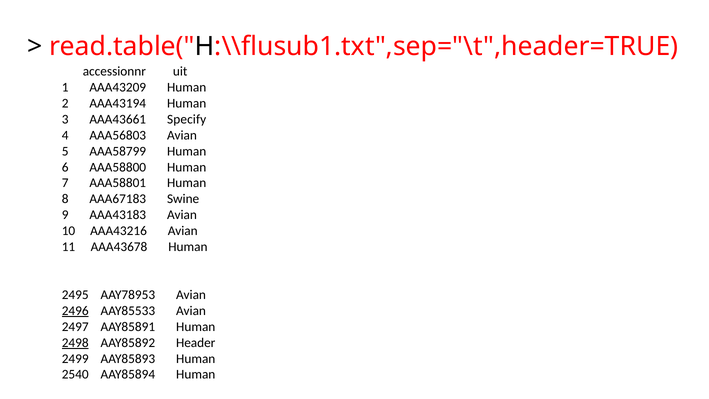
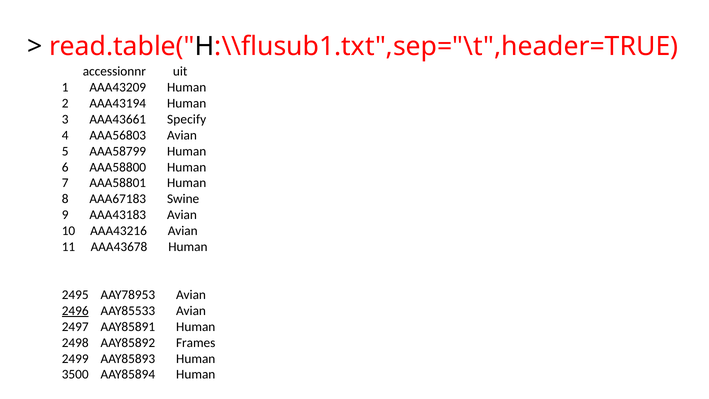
2498 underline: present -> none (75, 343)
Header: Header -> Frames (196, 343)
2540: 2540 -> 3500 (75, 374)
